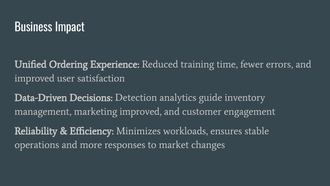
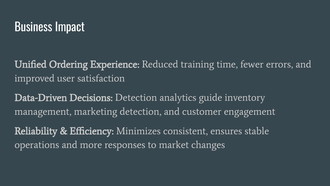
marketing improved: improved -> detection (141, 111)
workloads: workloads -> consistent (186, 131)
